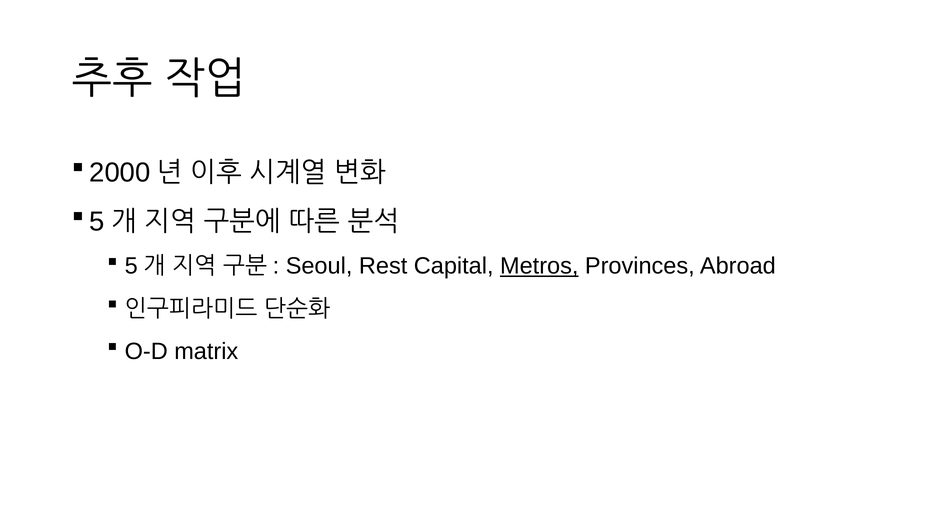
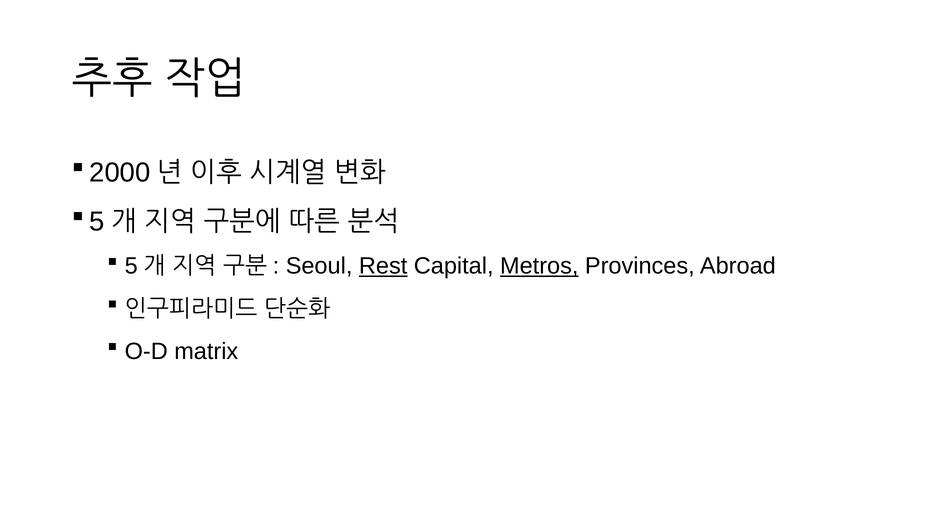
Rest underline: none -> present (383, 266)
